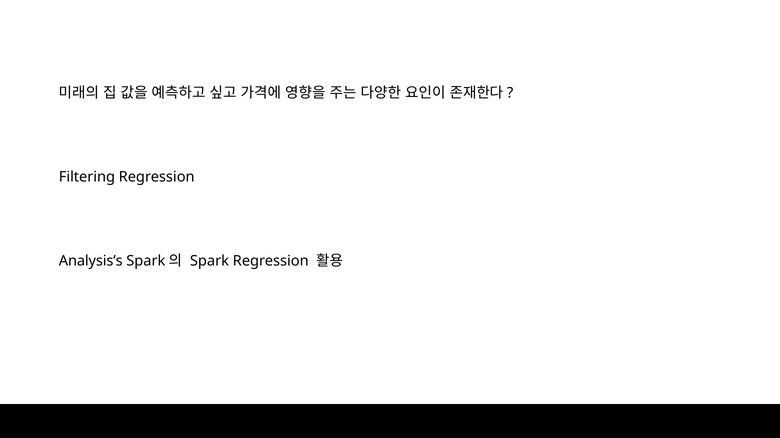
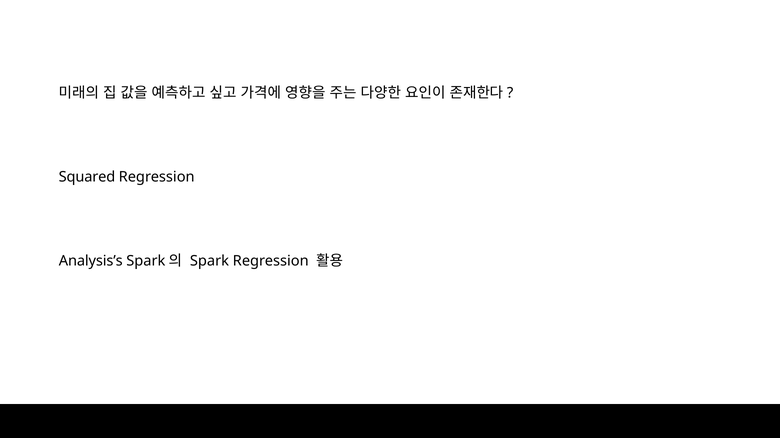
Filtering: Filtering -> Squared (87, 177)
